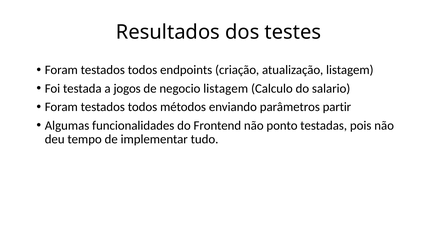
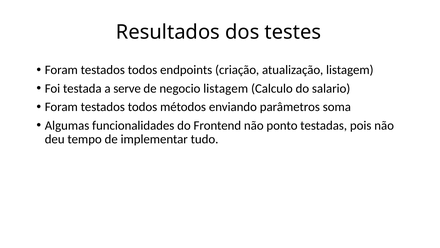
jogos: jogos -> serve (127, 88)
partir: partir -> soma (337, 107)
